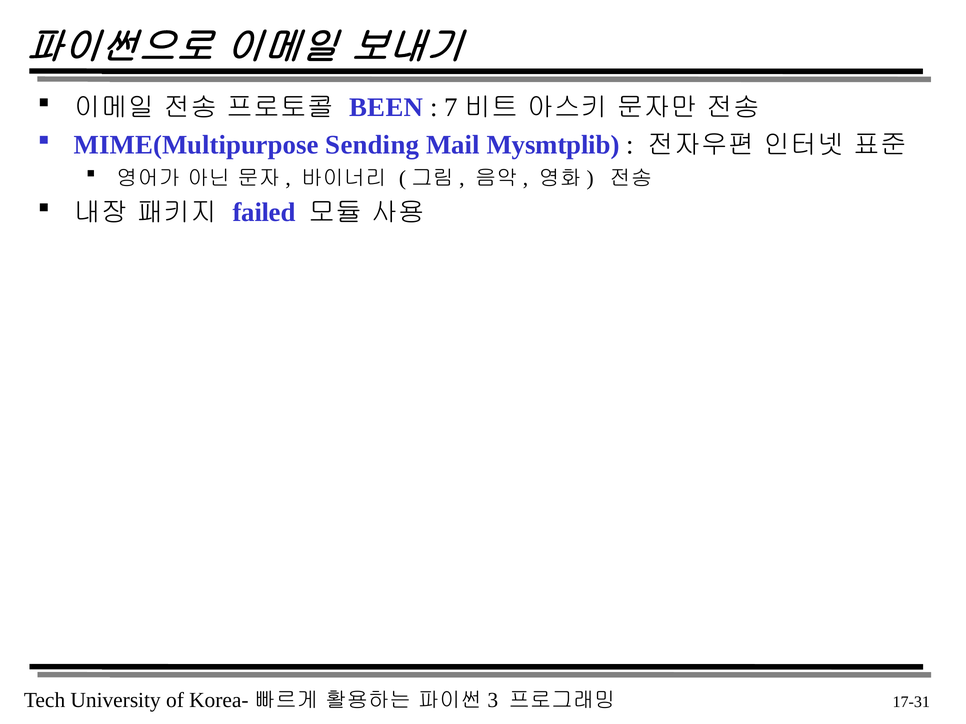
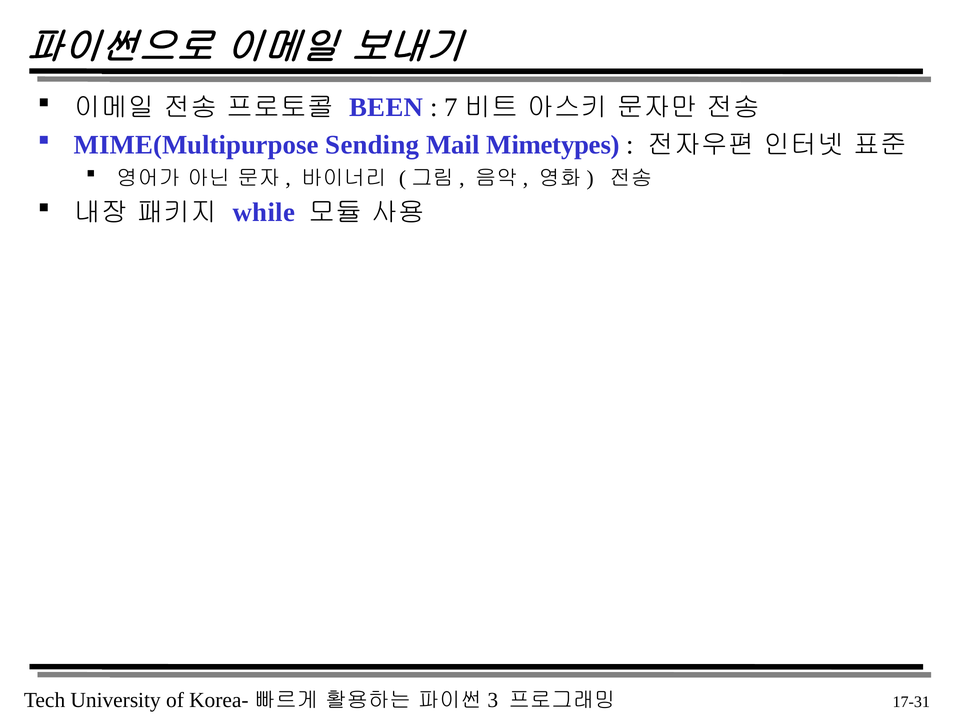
Mysmtplib: Mysmtplib -> Mimetypes (553, 145)
failed: failed -> while (264, 213)
